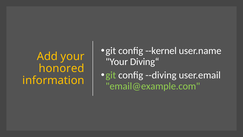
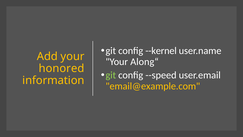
Diving“: Diving“ -> Along“ (144, 62)
--diving: --diving -> --speed (161, 75)
email@example.com colour: light green -> yellow (153, 86)
